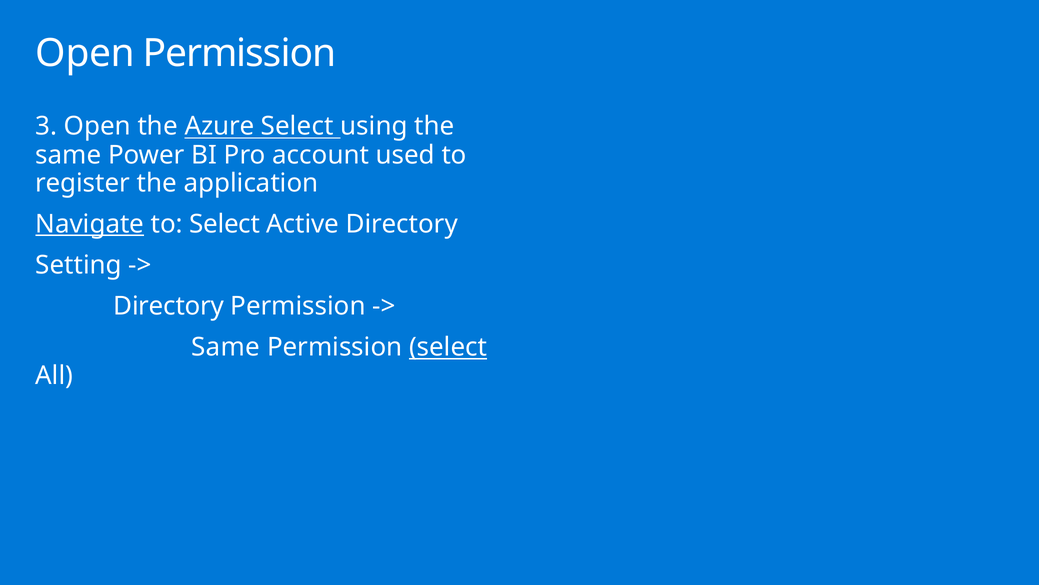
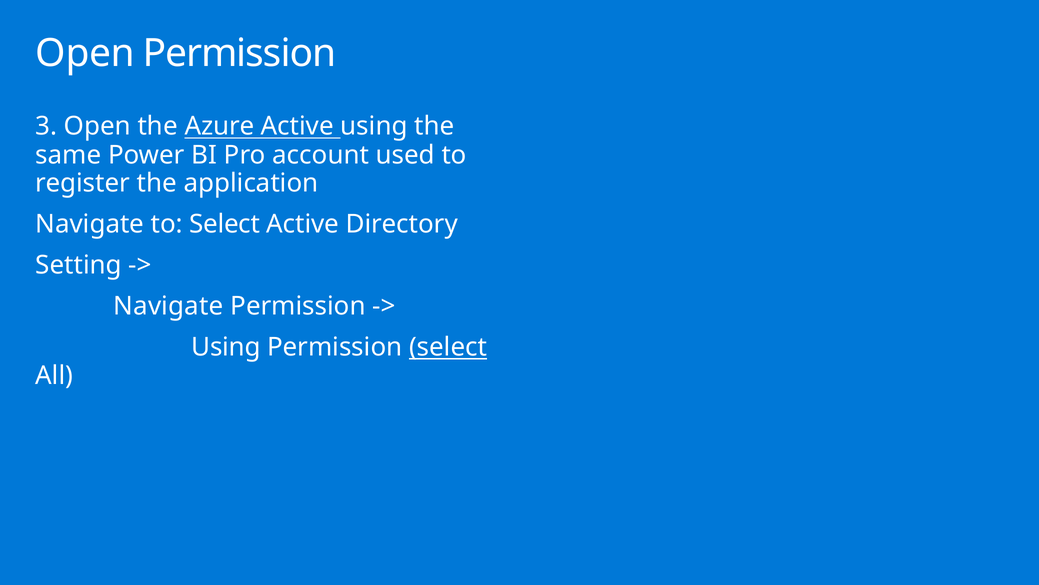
Azure Select: Select -> Active (297, 126)
Navigate underline: present -> none (90, 224)
Directory: Directory -> Navigate (168, 306)
Same: Same -> Using (226, 347)
